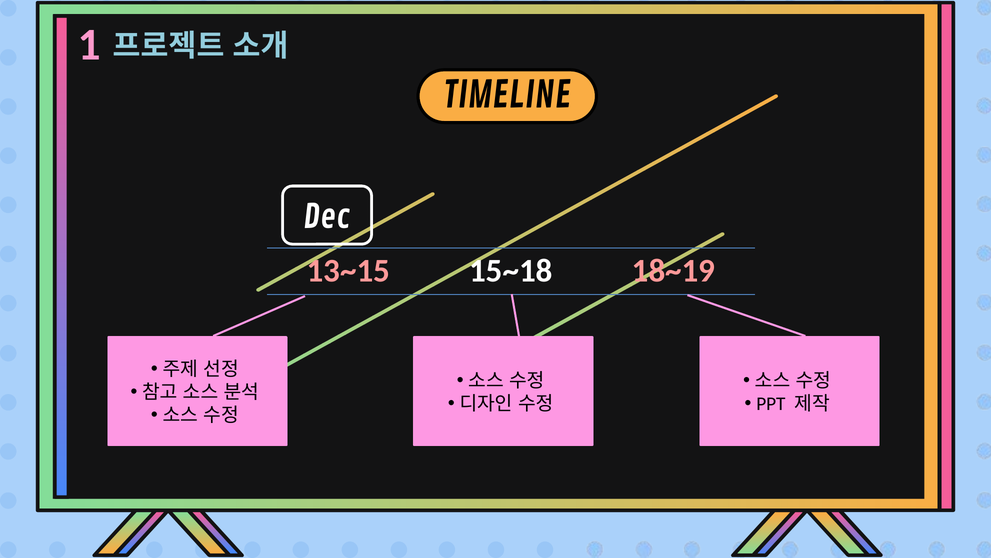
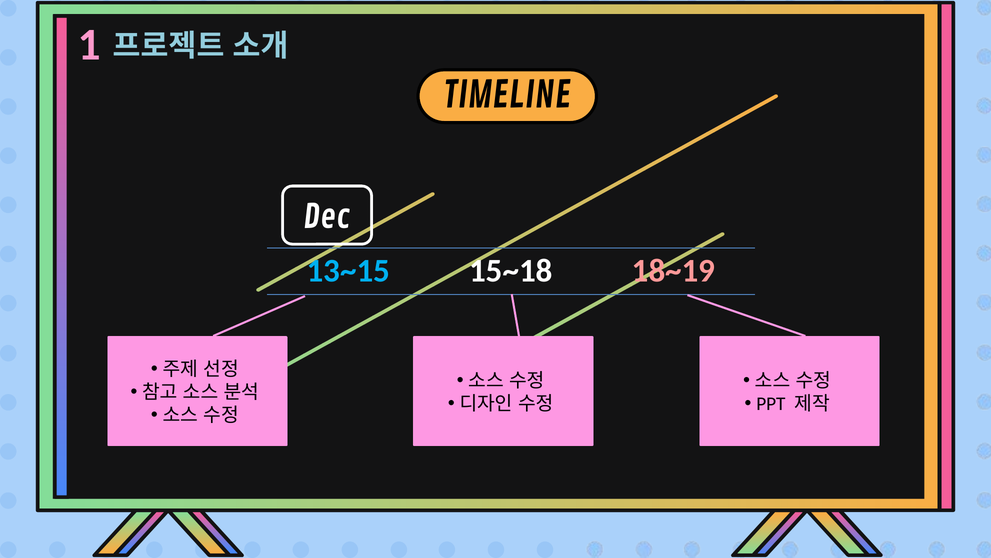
13~15 colour: pink -> light blue (348, 271)
